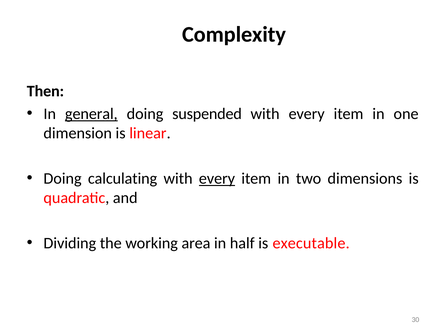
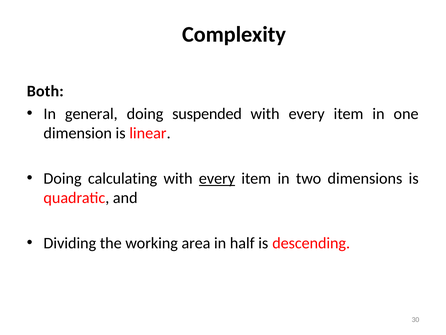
Then: Then -> Both (45, 91)
general underline: present -> none (91, 114)
executable: executable -> descending (311, 243)
